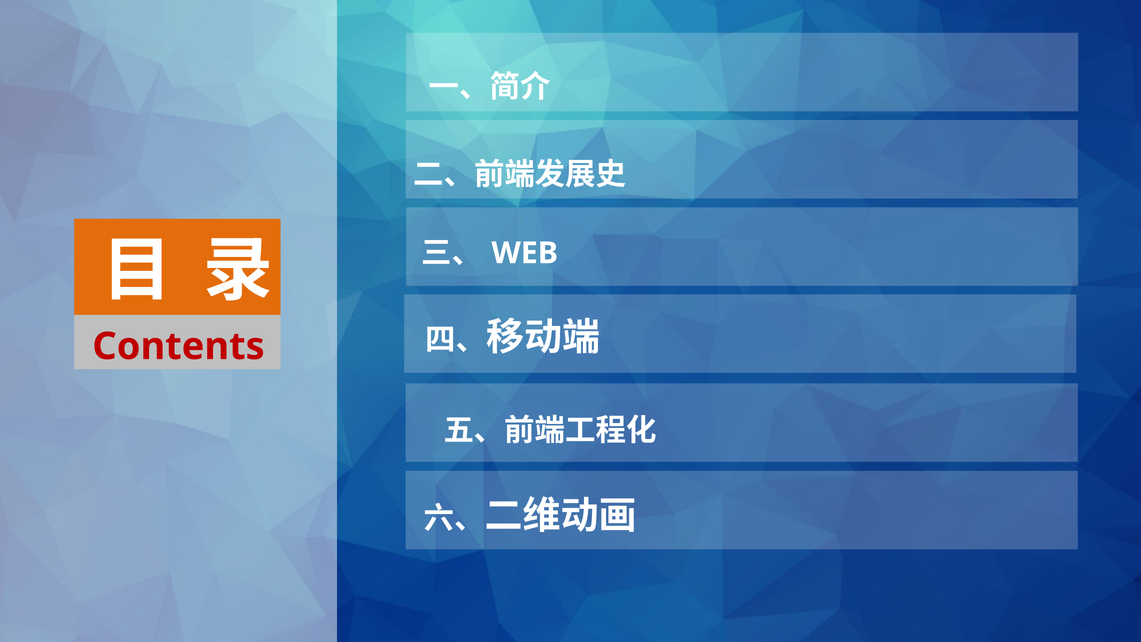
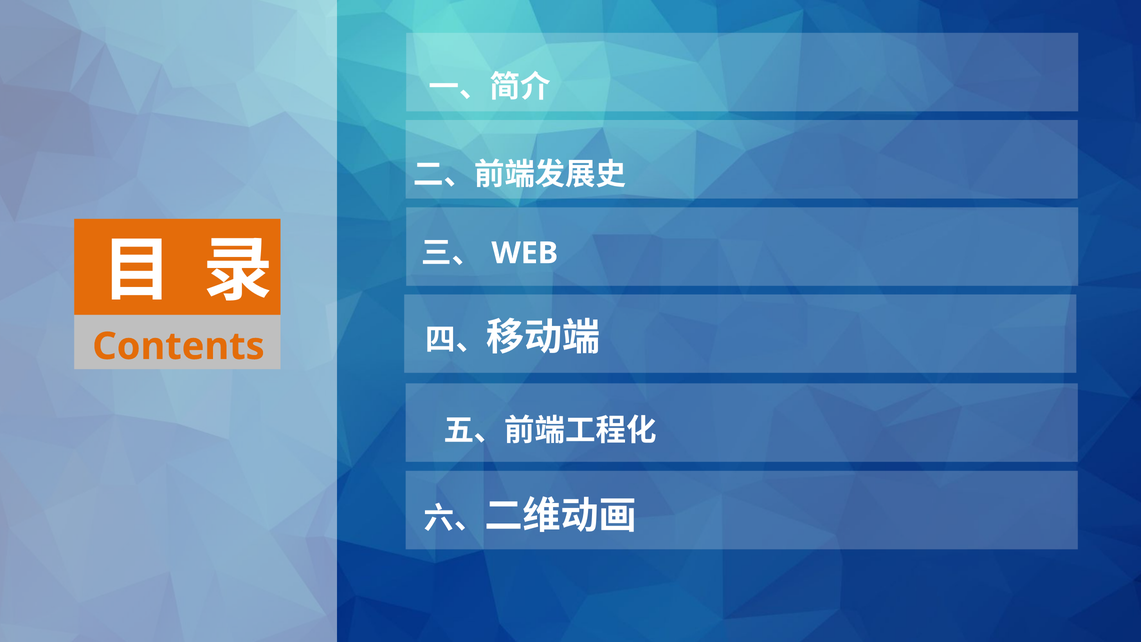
Contents colour: red -> orange (179, 346)
